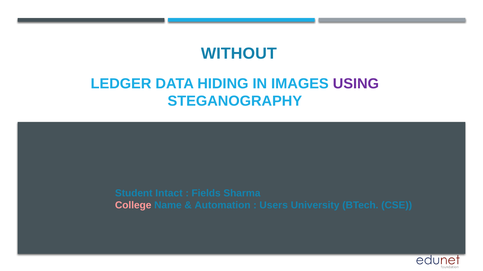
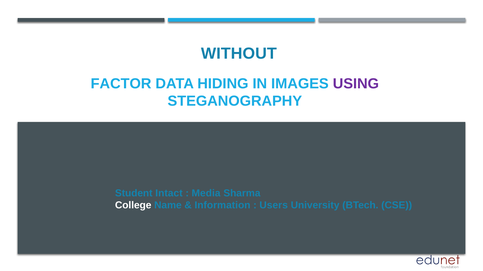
LEDGER: LEDGER -> FACTOR (121, 84)
Fields: Fields -> Media (206, 194)
College colour: pink -> white (133, 206)
Automation: Automation -> Information (222, 206)
